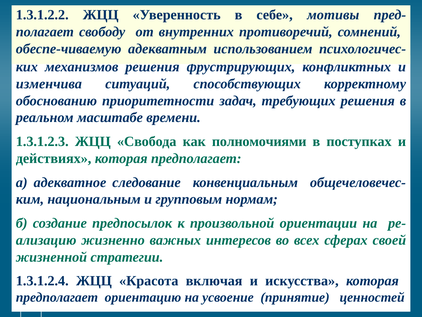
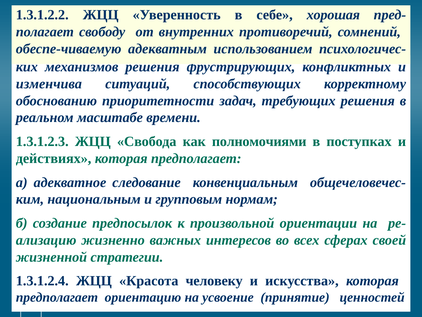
мотивы: мотивы -> хорошая (333, 15)
включая: включая -> человеку (214, 281)
